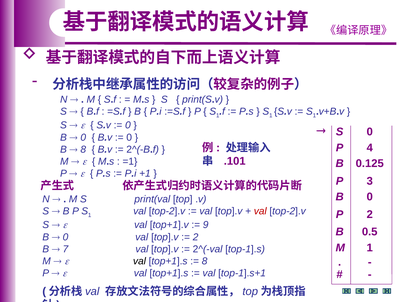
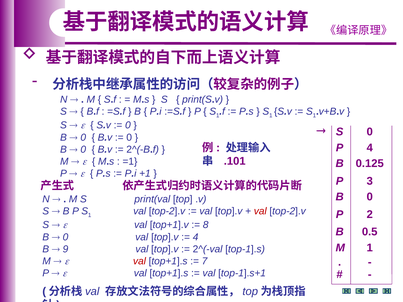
8: 8 -> 0 (83, 150)
9: 9 -> 8 (206, 225)
2: 2 -> 4 (196, 237)
7: 7 -> 9 (66, 249)
val colour: black -> red (139, 261)
8: 8 -> 7 (205, 261)
